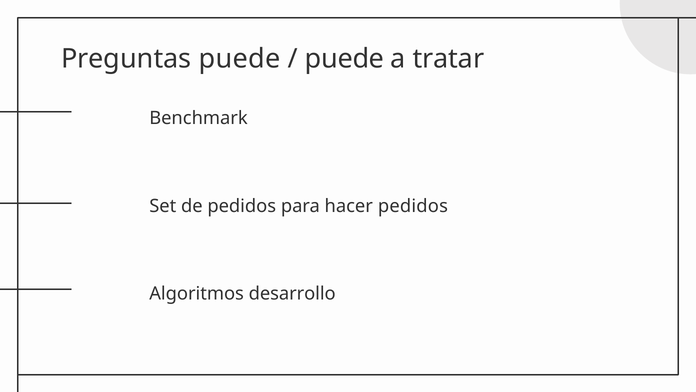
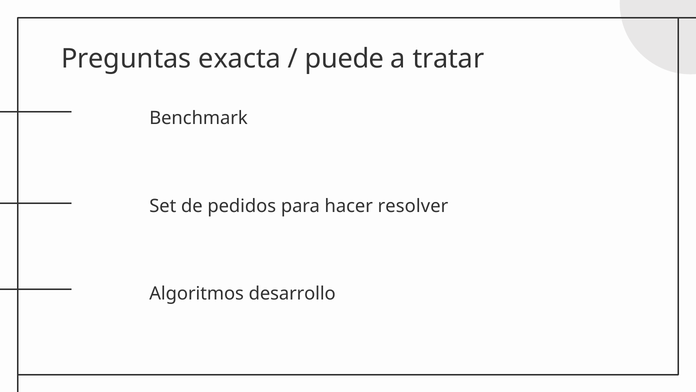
Preguntas puede: puede -> exacta (240, 59)
hacer pedidos: pedidos -> resolver (413, 206)
